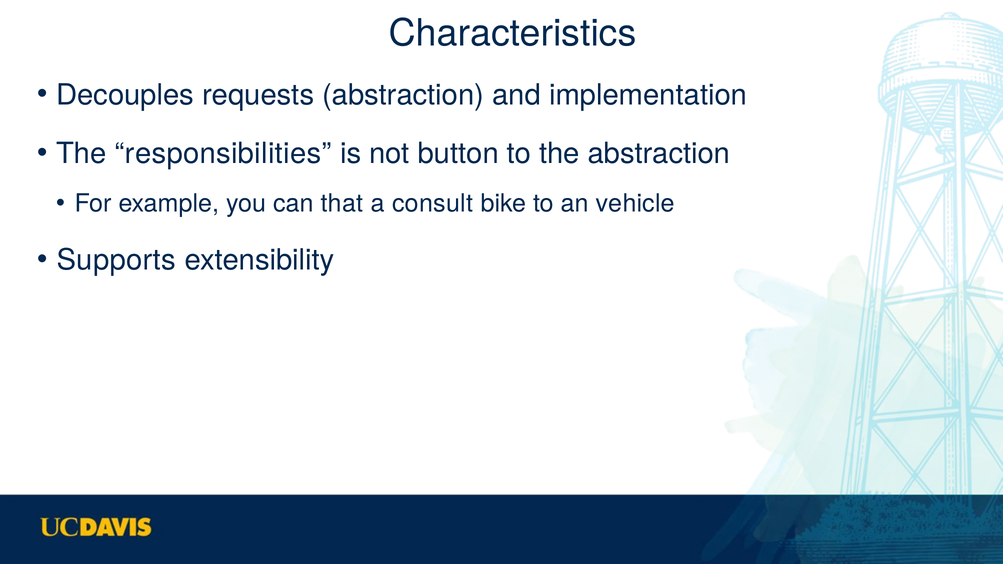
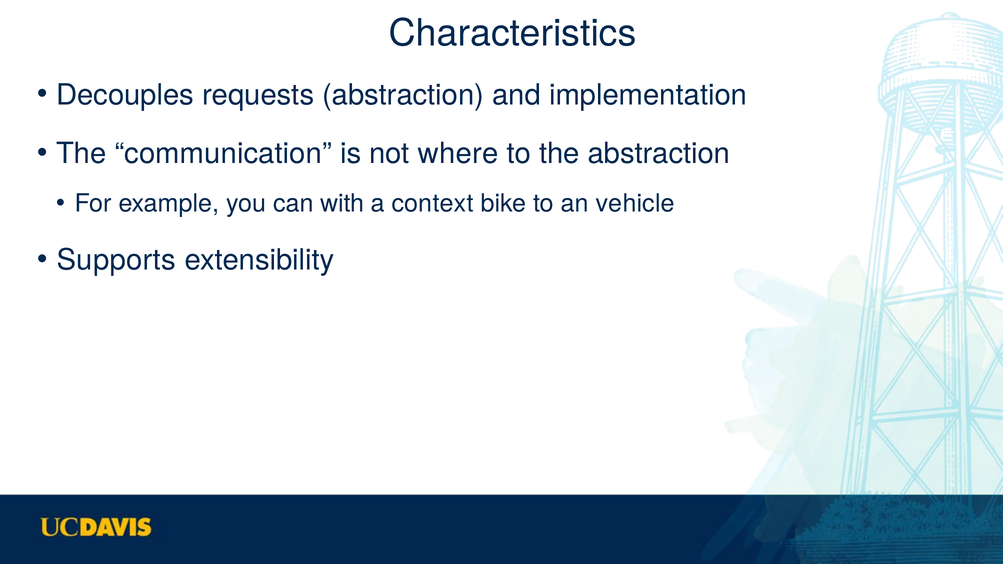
responsibilities: responsibilities -> communication (223, 154)
button: button -> where (458, 154)
that: that -> with (342, 204)
consult: consult -> context (433, 204)
